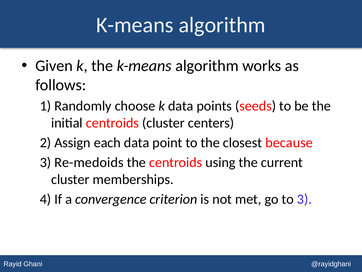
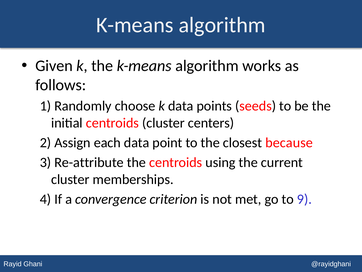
Re-medoids: Re-medoids -> Re-attribute (89, 162)
to 3: 3 -> 9 (304, 199)
